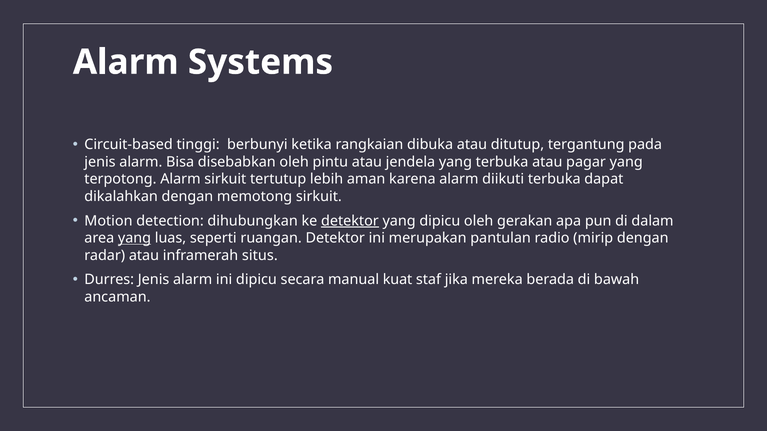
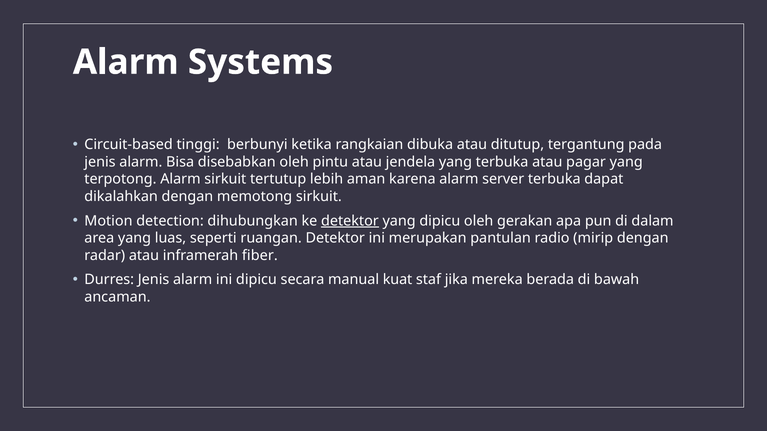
diikuti: diikuti -> server (503, 179)
yang underline: present -> none (135, 238)
situs: situs -> fiber (260, 256)
